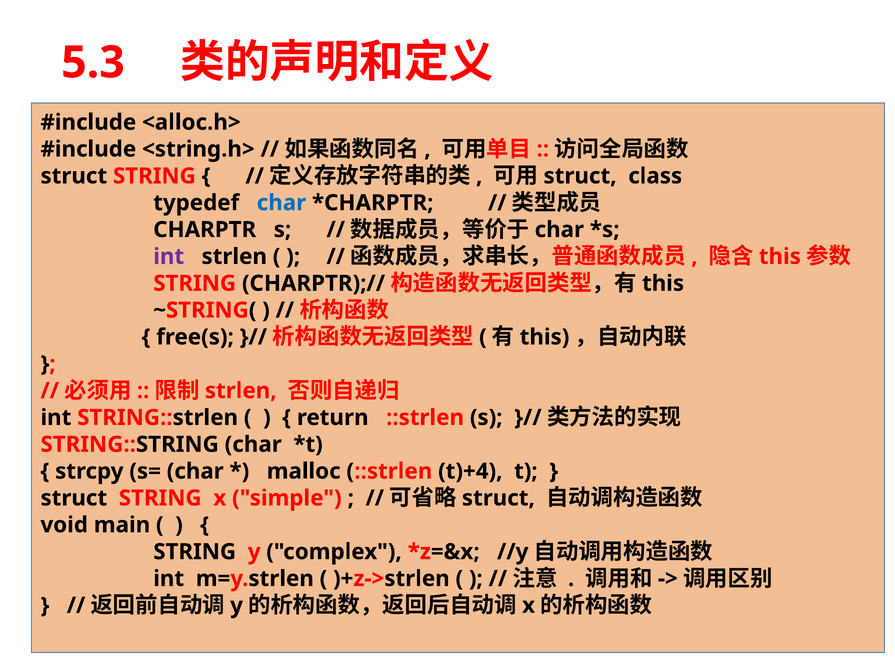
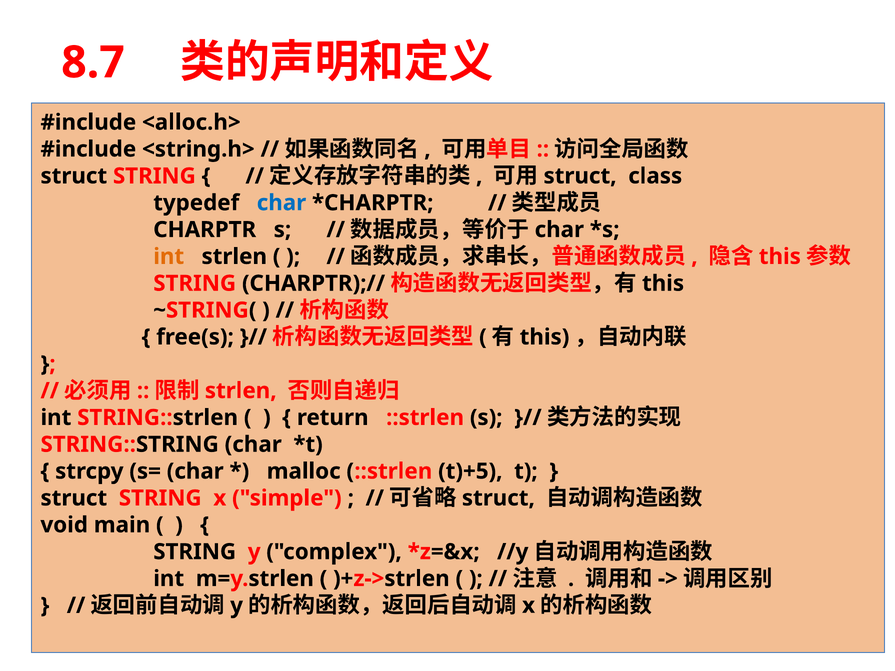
5.3: 5.3 -> 8.7 (93, 63)
int colour: purple -> orange (169, 257)
t)+4: t)+4 -> t)+5 (470, 471)
